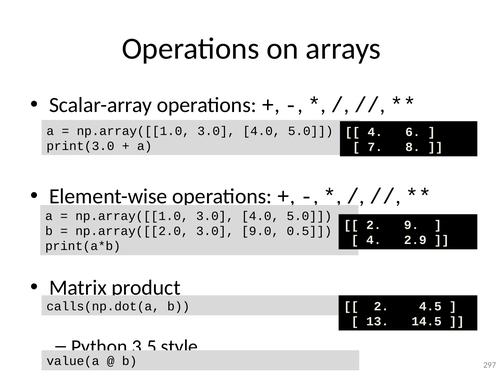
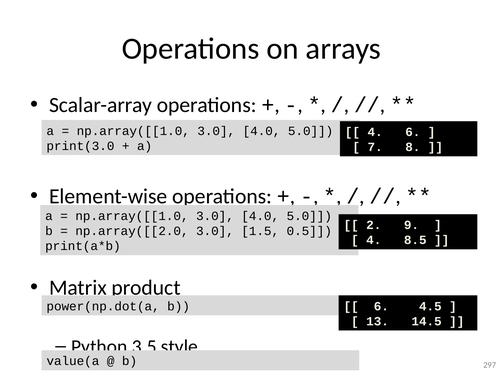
9.0: 9.0 -> 1.5 (260, 231)
2.9: 2.9 -> 8.5 (415, 240)
calls(np.dot(a: calls(np.dot(a -> power(np.dot(a (103, 306)
2: 2 -> 6 (381, 306)
